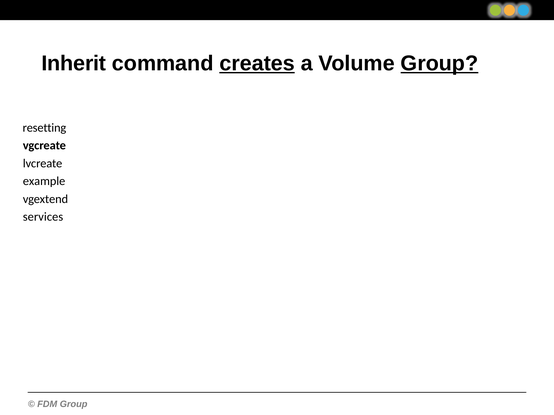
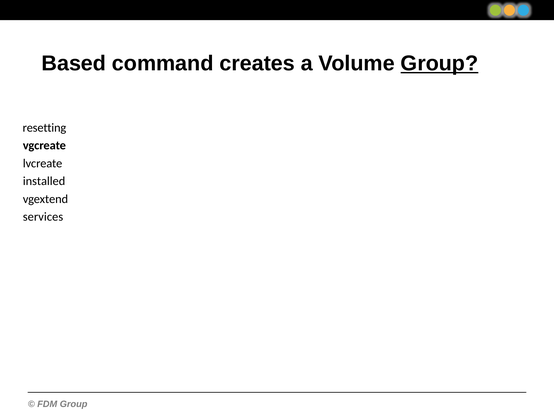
Inherit: Inherit -> Based (74, 64)
creates underline: present -> none (257, 64)
example: example -> installed (44, 181)
